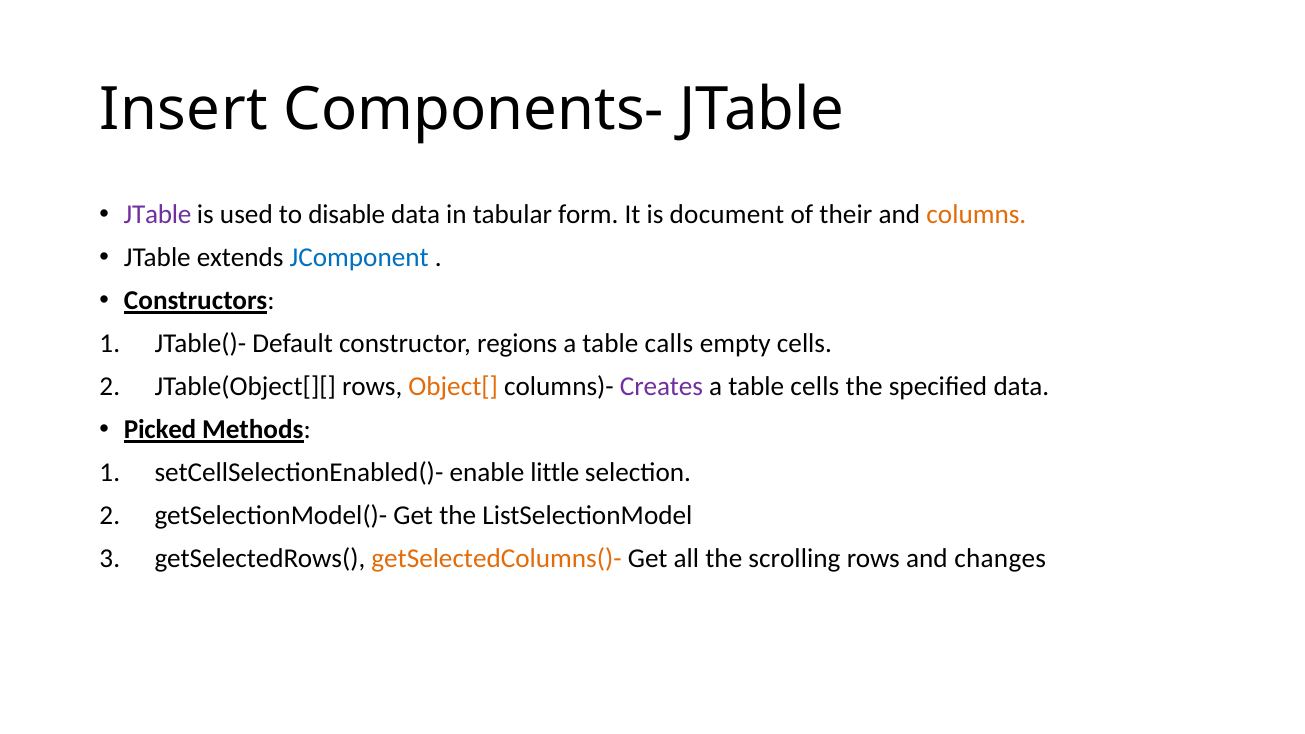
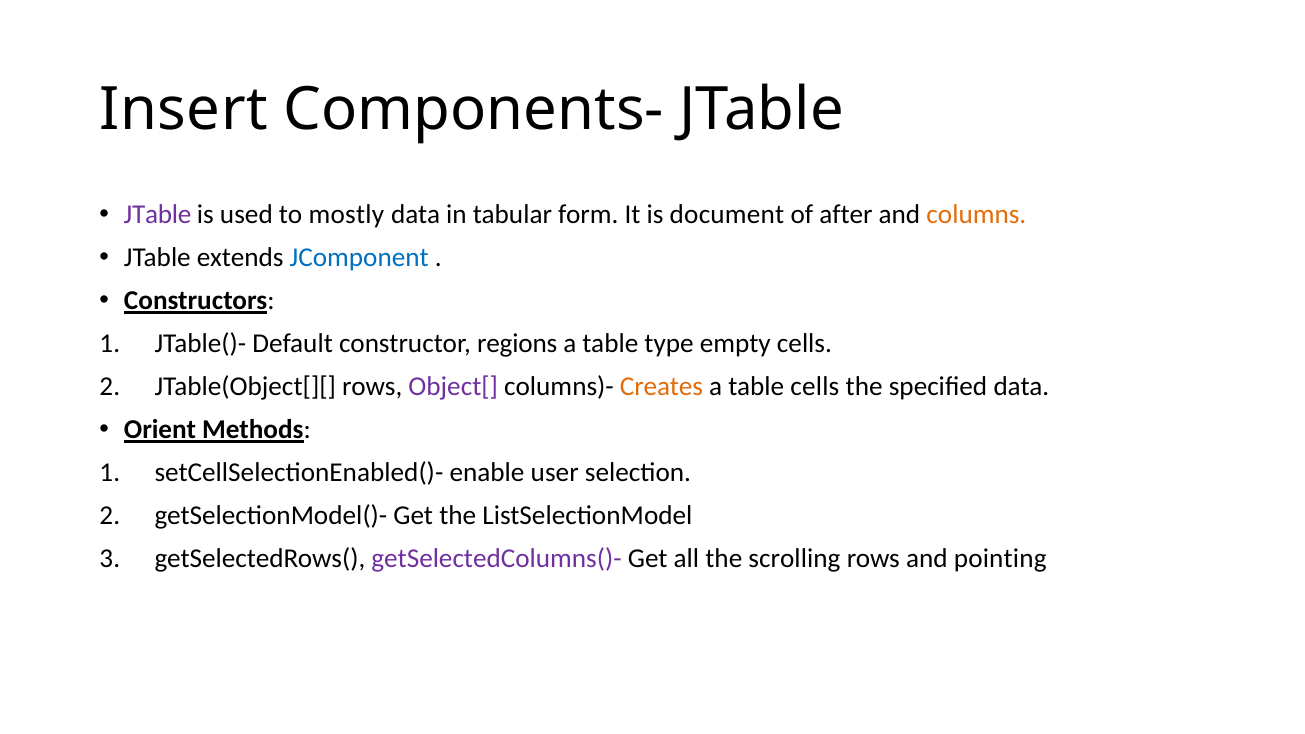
disable: disable -> mostly (346, 215)
their: their -> after (846, 215)
calls: calls -> type (669, 344)
Object[ colour: orange -> purple (453, 387)
Creates colour: purple -> orange (661, 387)
Picked: Picked -> Orient (160, 430)
little: little -> user (555, 473)
getSelectedColumns()- colour: orange -> purple (496, 559)
changes: changes -> pointing (1000, 559)
